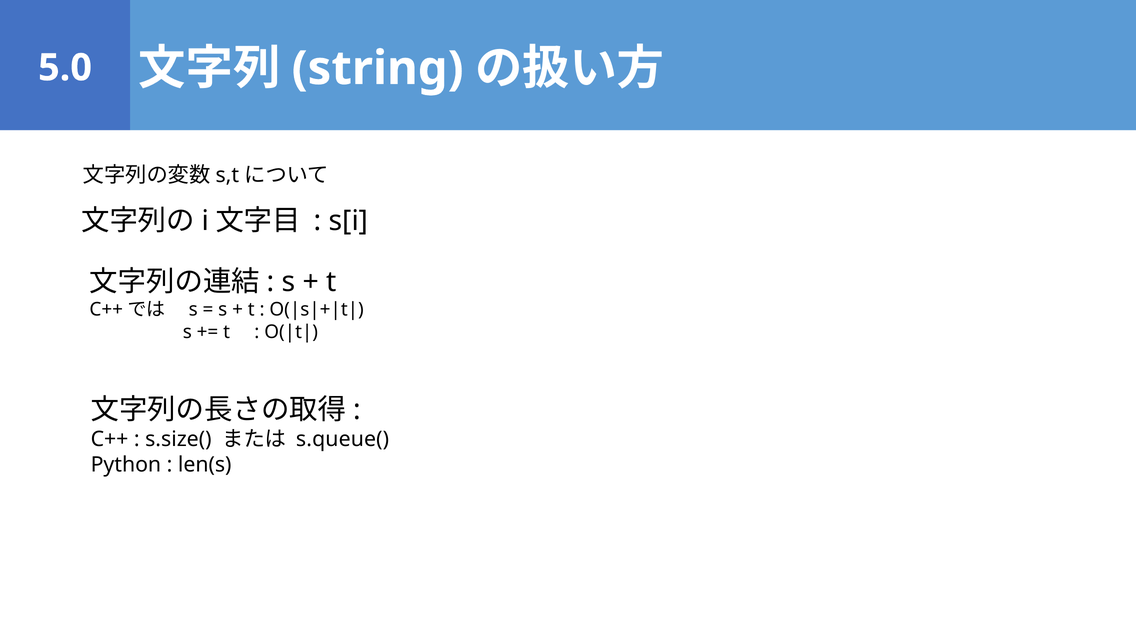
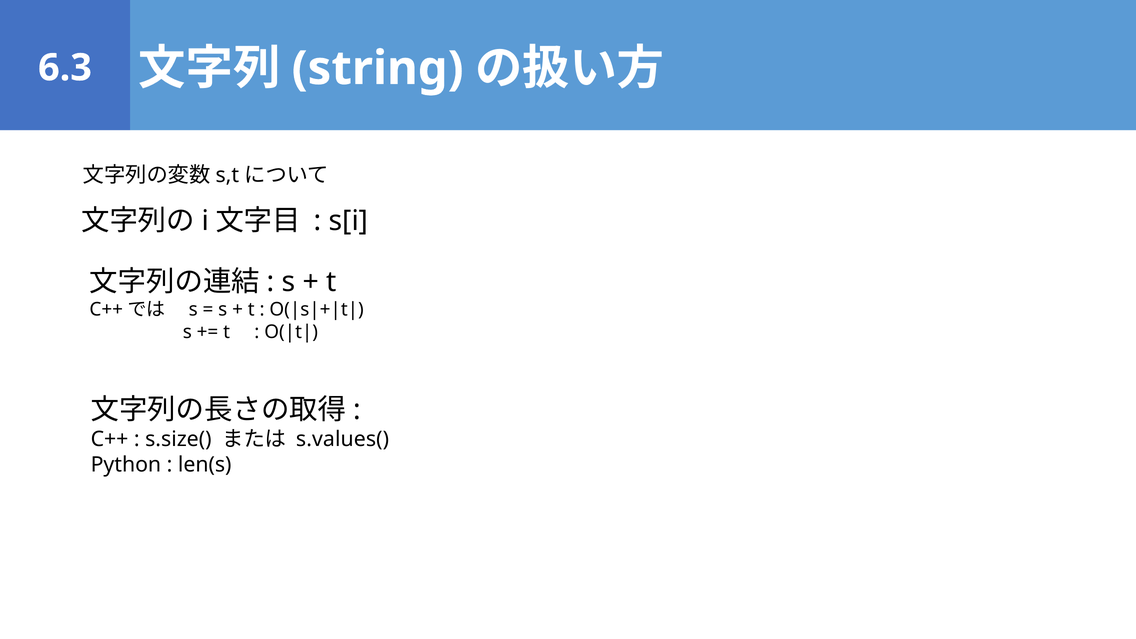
5.0: 5.0 -> 6.3 (65, 68)
s.queue(: s.queue( -> s.values( (343, 439)
